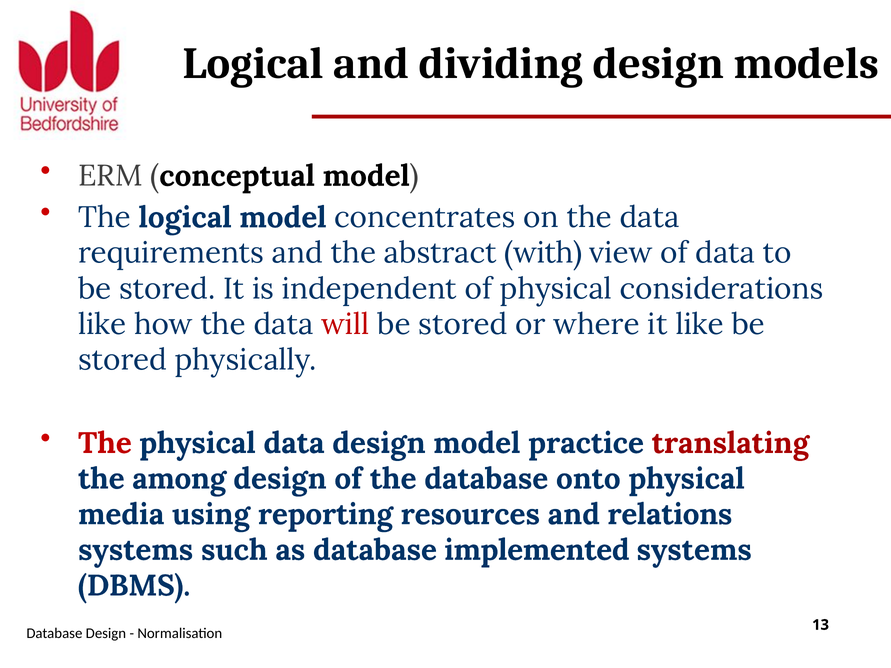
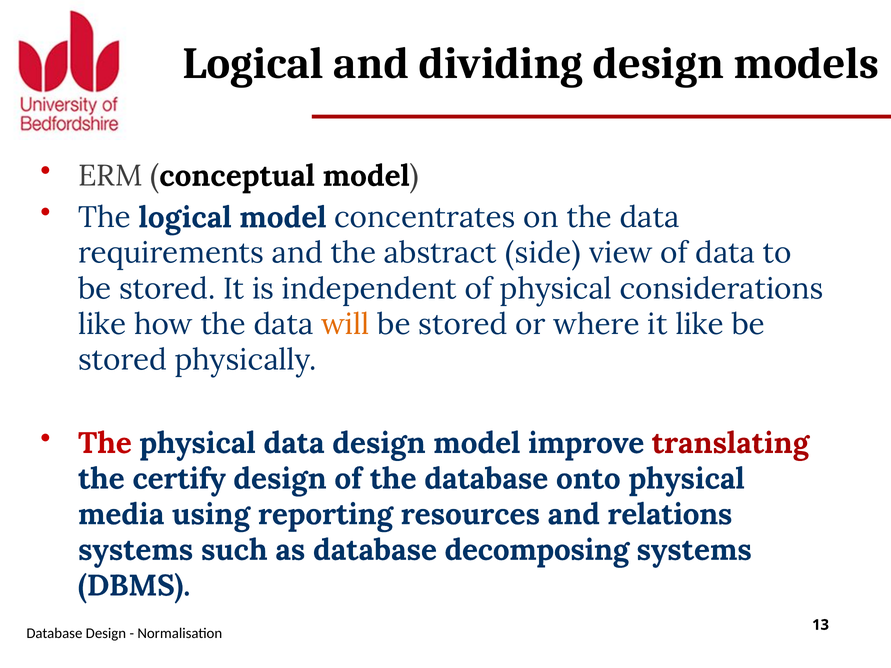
with: with -> side (543, 253)
will colour: red -> orange (345, 325)
practice: practice -> improve (586, 443)
among: among -> certify (179, 479)
implemented: implemented -> decomposing (537, 550)
